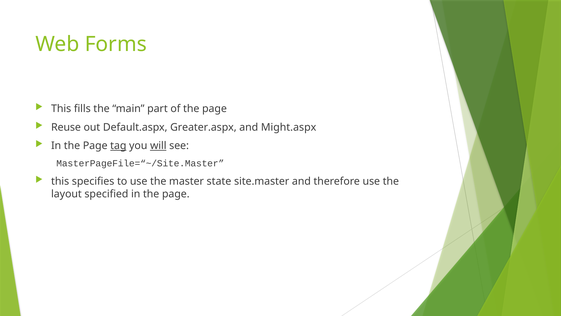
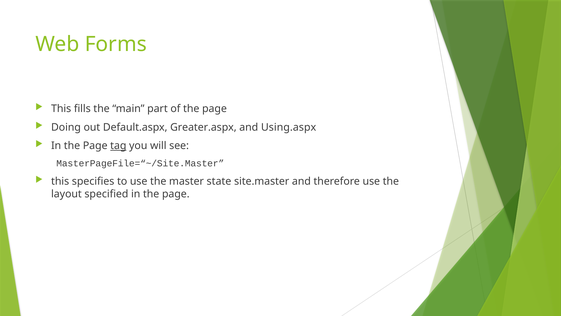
Reuse: Reuse -> Doing (66, 127)
Might.aspx: Might.aspx -> Using.aspx (289, 127)
will underline: present -> none (158, 146)
